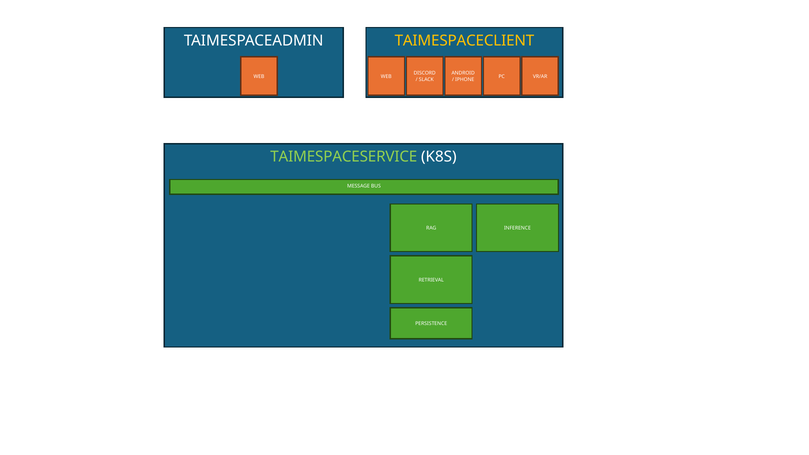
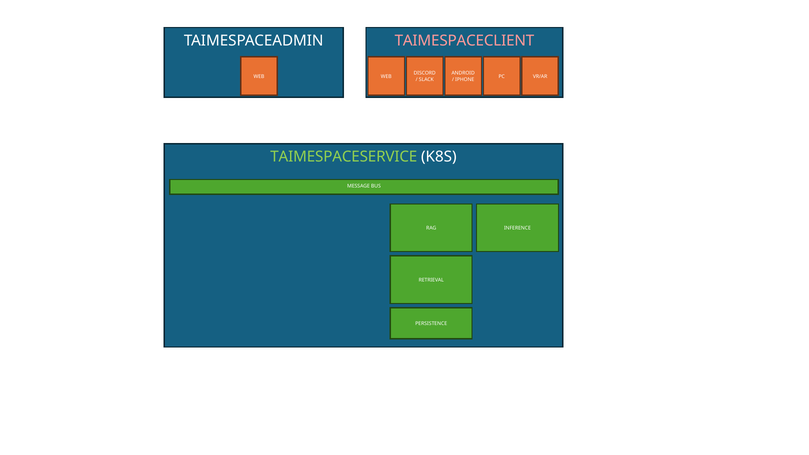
TAIMESPACECLIENT colour: yellow -> pink (464, 41)
